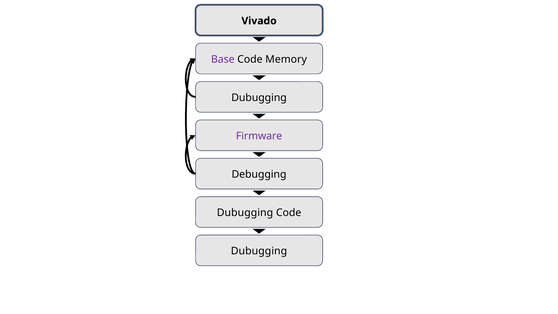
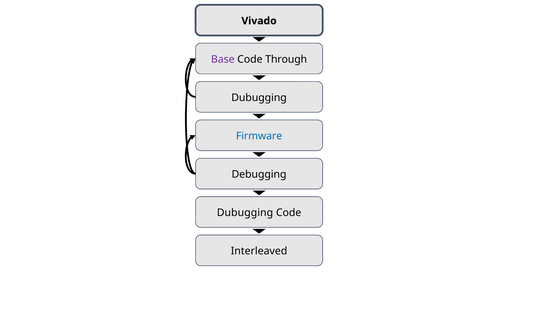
Memory: Memory -> Through (286, 59)
Firmware colour: purple -> blue (259, 136)
Dubugging: Dubugging -> Interleaved (259, 251)
